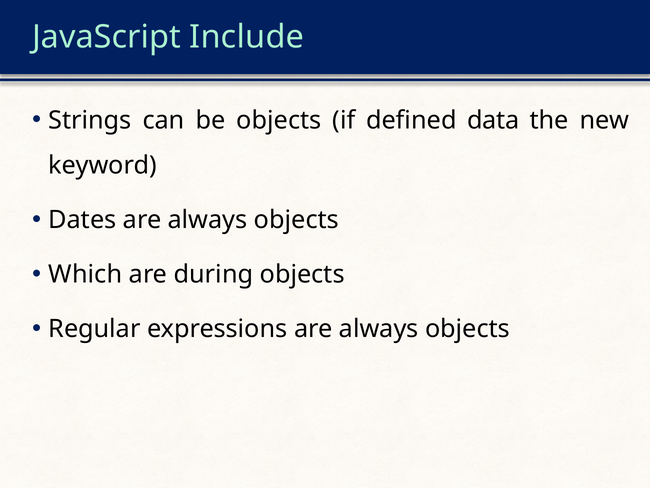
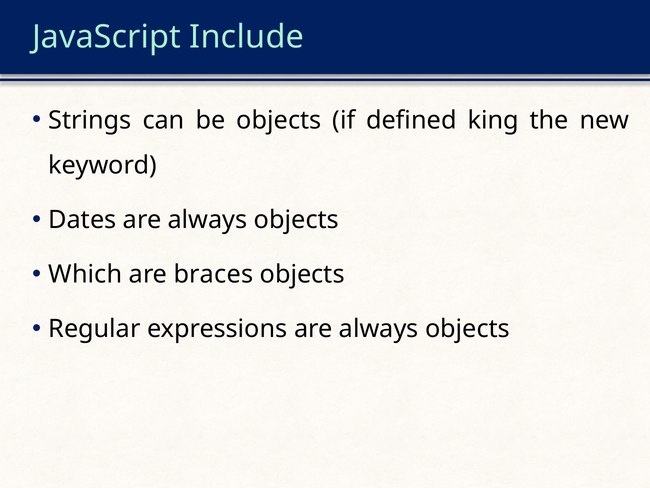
data: data -> king (493, 120)
during: during -> braces (213, 274)
